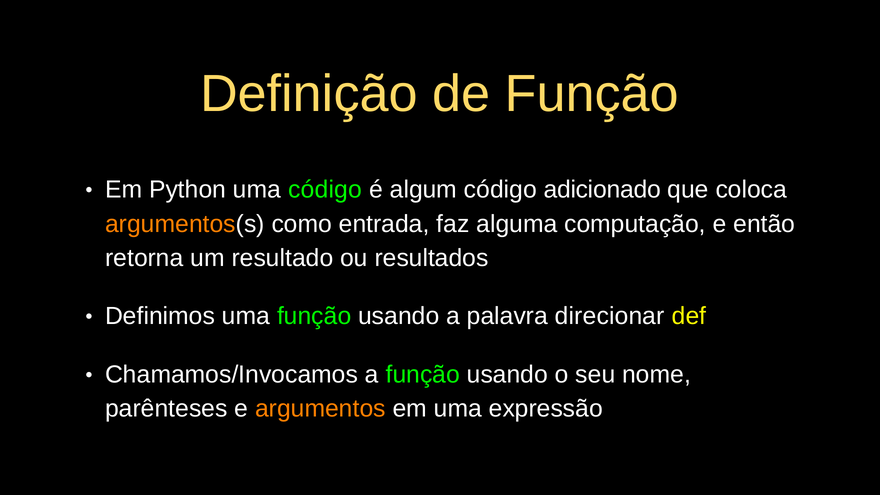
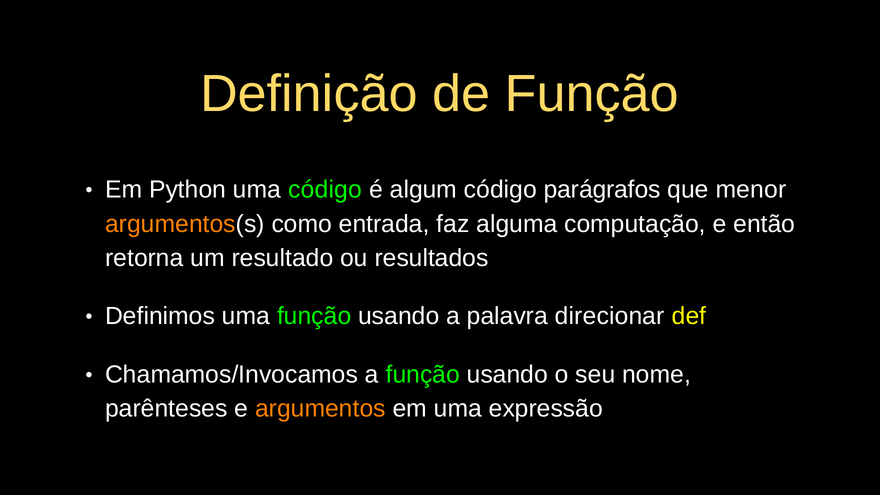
adicionado: adicionado -> parágrafos (602, 190)
coloca: coloca -> menor (751, 190)
